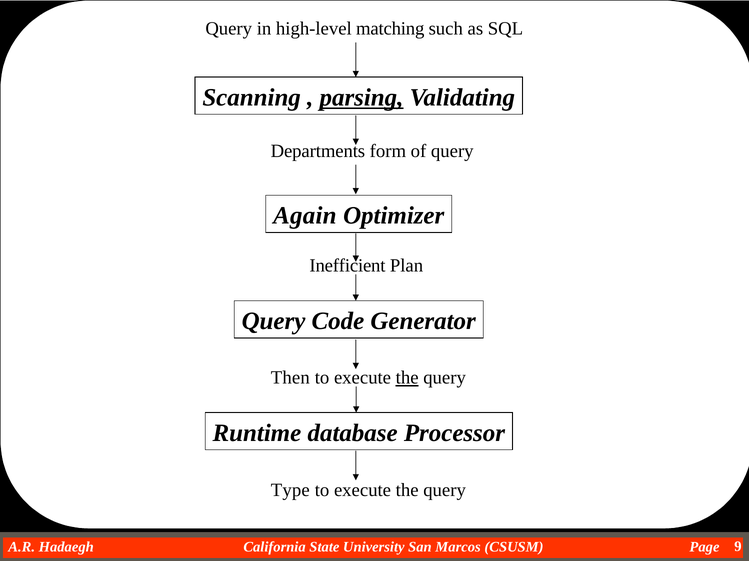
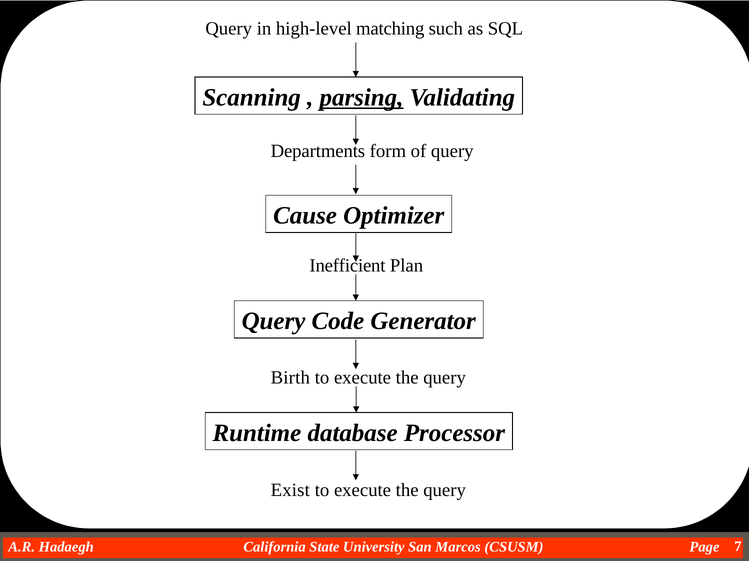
Again: Again -> Cause (305, 216)
Then: Then -> Birth (290, 378)
the underline: present -> none (407, 378)
Type: Type -> Exist (290, 491)
9: 9 -> 7 (738, 547)
